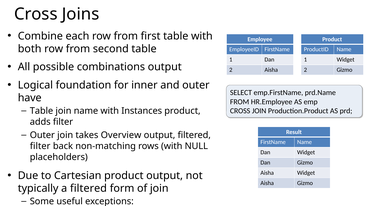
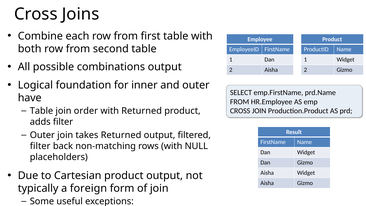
join name: name -> order (86, 111)
with Instances: Instances -> Returned (142, 111)
takes Overview: Overview -> Returned (121, 135)
a filtered: filtered -> foreign (88, 188)
